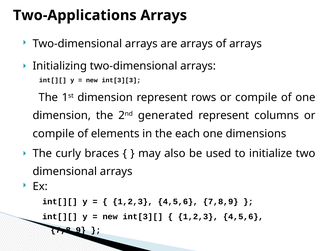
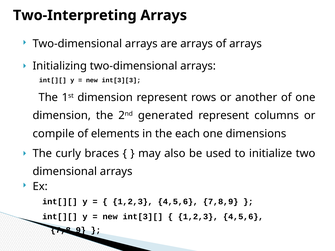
Two-Applications: Two-Applications -> Two-Interpreting (75, 15)
rows or compile: compile -> another (256, 98)
